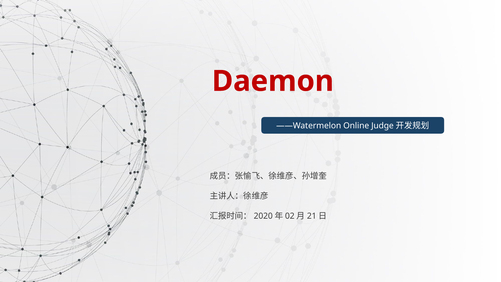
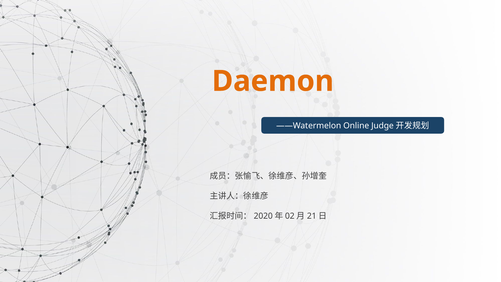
Daemon colour: red -> orange (273, 81)
